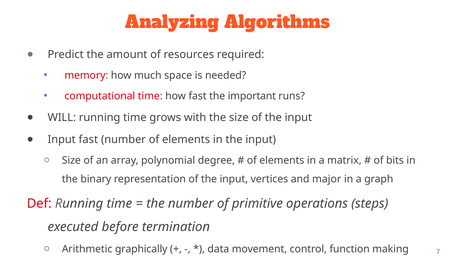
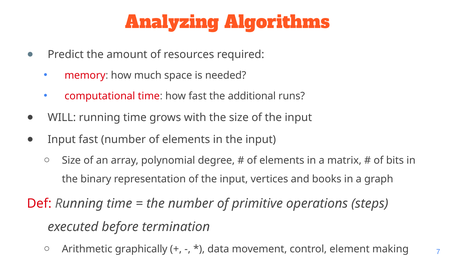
important: important -> additional (252, 96)
major: major -> books (327, 179)
function: function -> element (350, 249)
